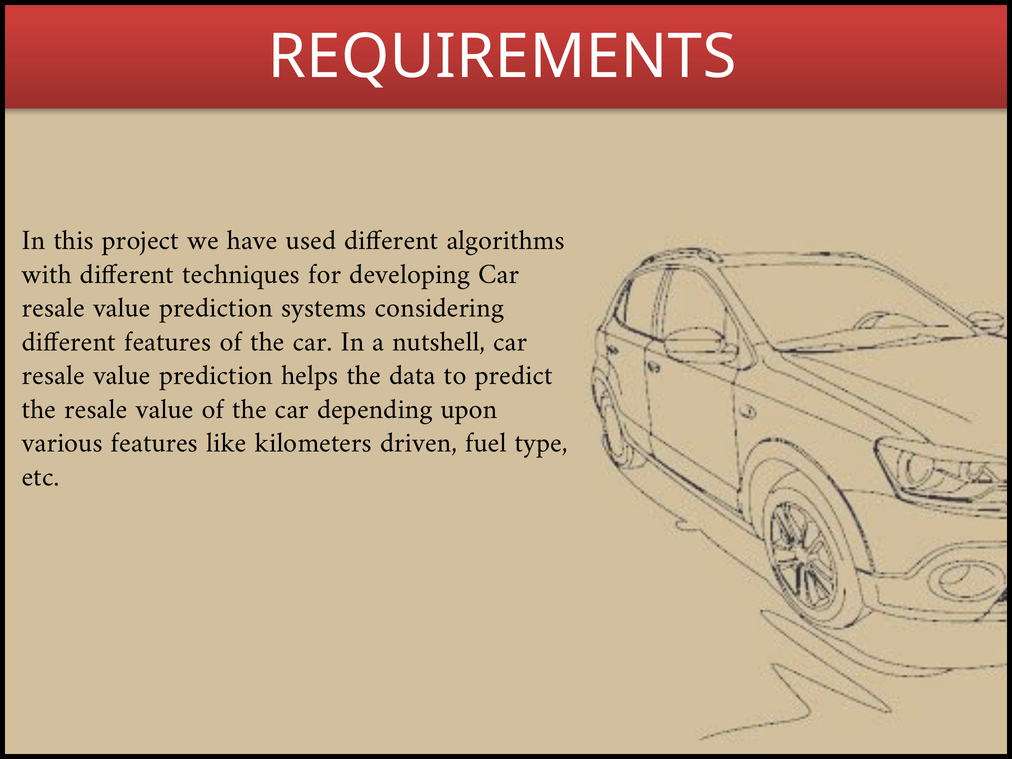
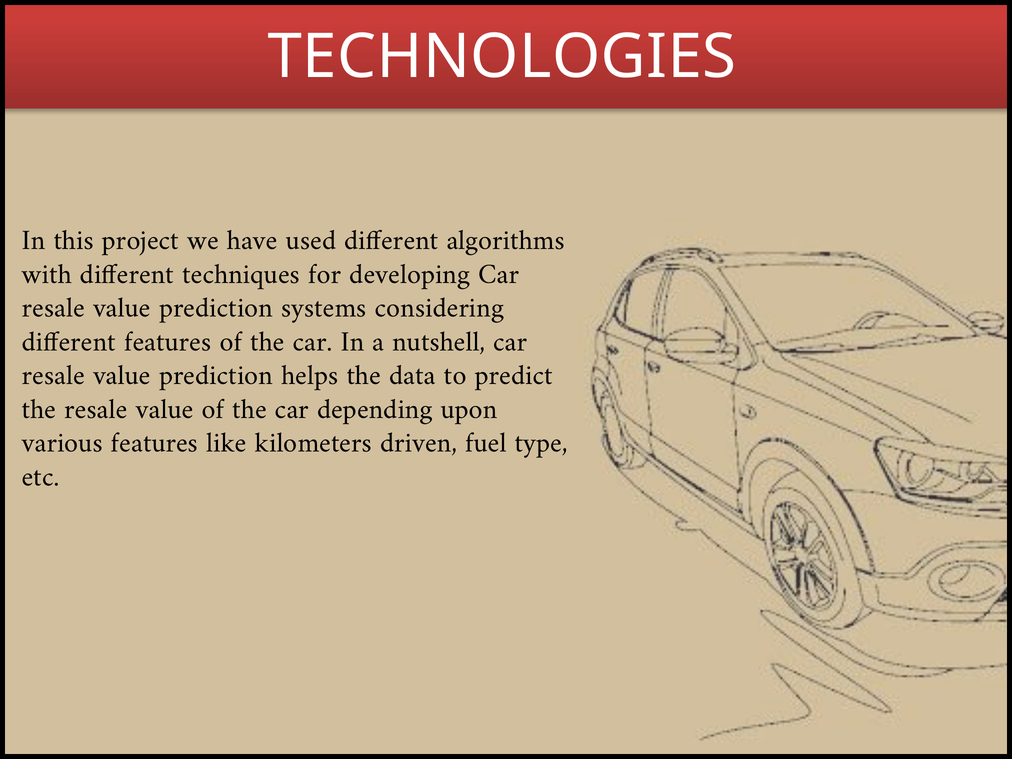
REQUIREMENTS: REQUIREMENTS -> TECHNOLOGIES (502, 57)
